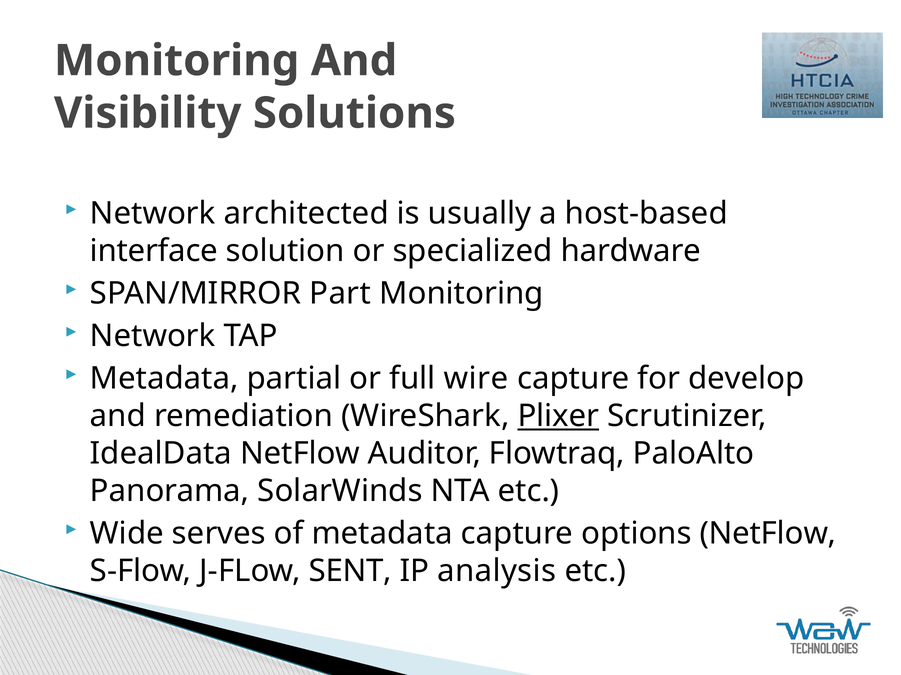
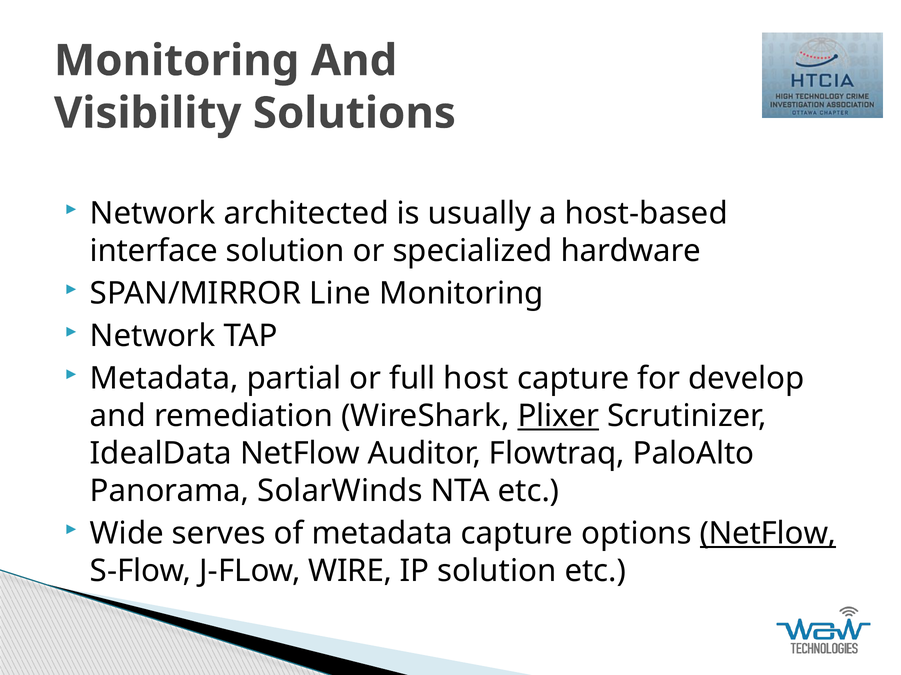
Part: Part -> Line (340, 294)
wire: wire -> host (476, 379)
NetFlow underline: none -> present (768, 534)
SENT: SENT -> WIRE (350, 572)
IP analysis: analysis -> solution (497, 572)
